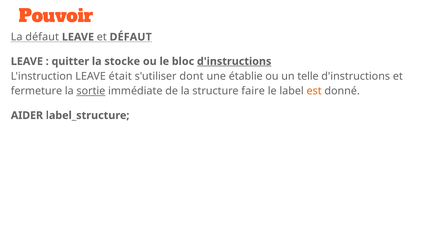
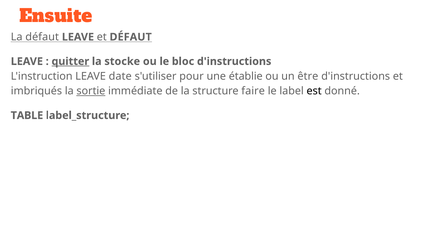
Pouvoir: Pouvoir -> Ensuite (56, 16)
quitter underline: none -> present (70, 62)
d'instructions underline: present -> none (234, 62)
était: était -> date (120, 76)
dont: dont -> pour (192, 76)
telle: telle -> être (308, 76)
fermeture: fermeture -> imbriqués (36, 91)
est colour: orange -> black (314, 91)
AIDER: AIDER -> TABLE (27, 116)
